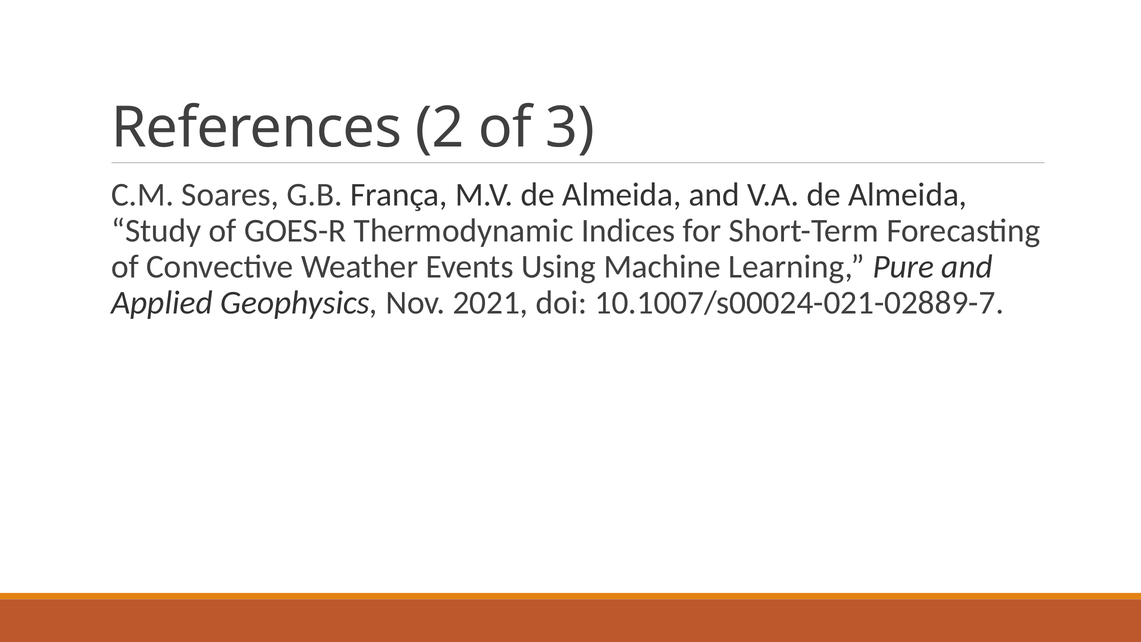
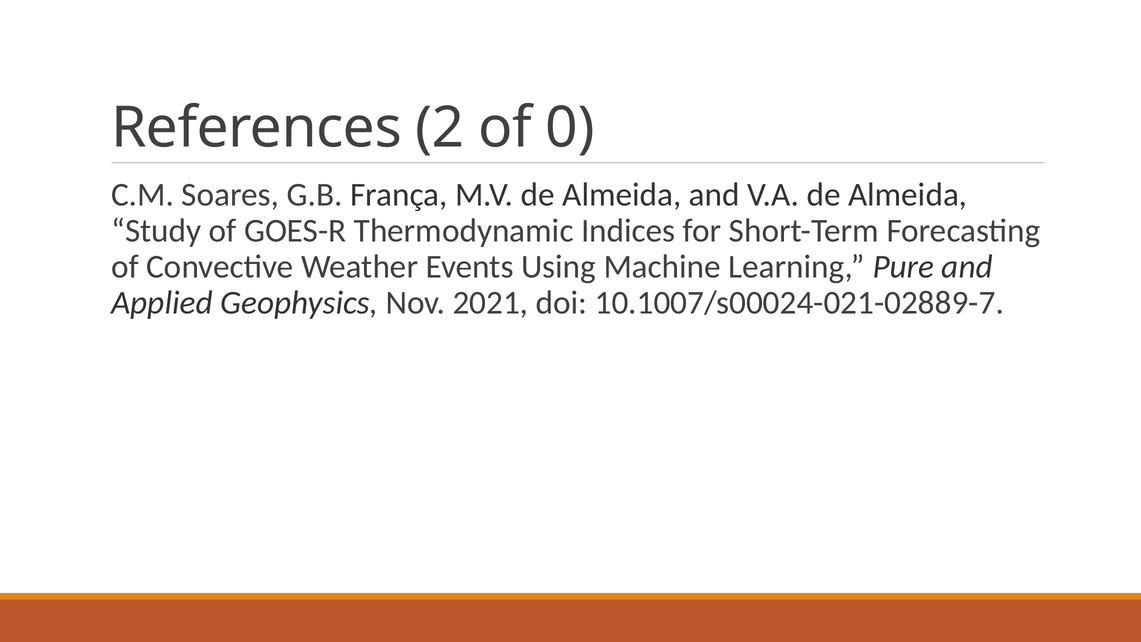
3: 3 -> 0 (570, 128)
